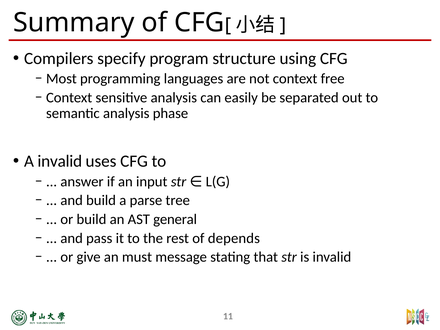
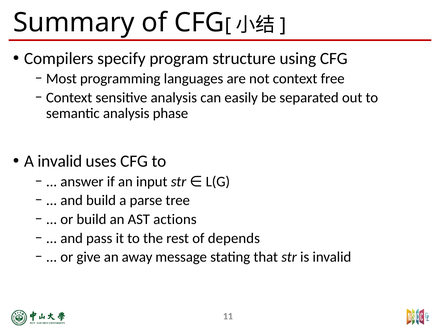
general: general -> actions (175, 219)
must: must -> away (137, 257)
